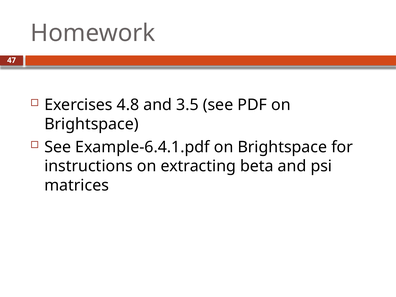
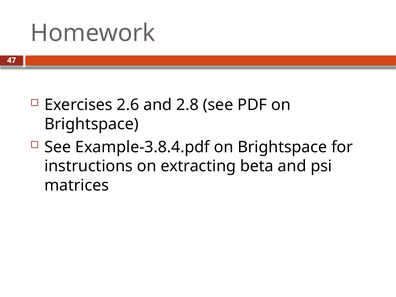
4.8: 4.8 -> 2.6 (128, 105)
3.5: 3.5 -> 2.8 (187, 105)
Example-6.4.1.pdf: Example-6.4.1.pdf -> Example-3.8.4.pdf (142, 147)
